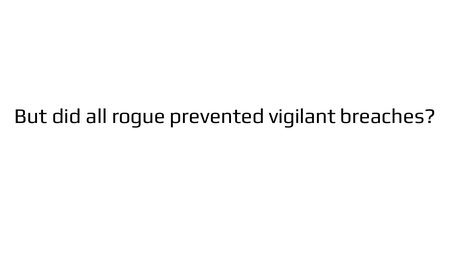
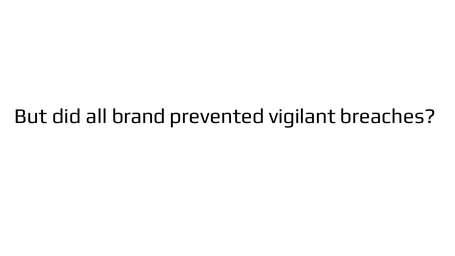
rogue: rogue -> brand (139, 116)
